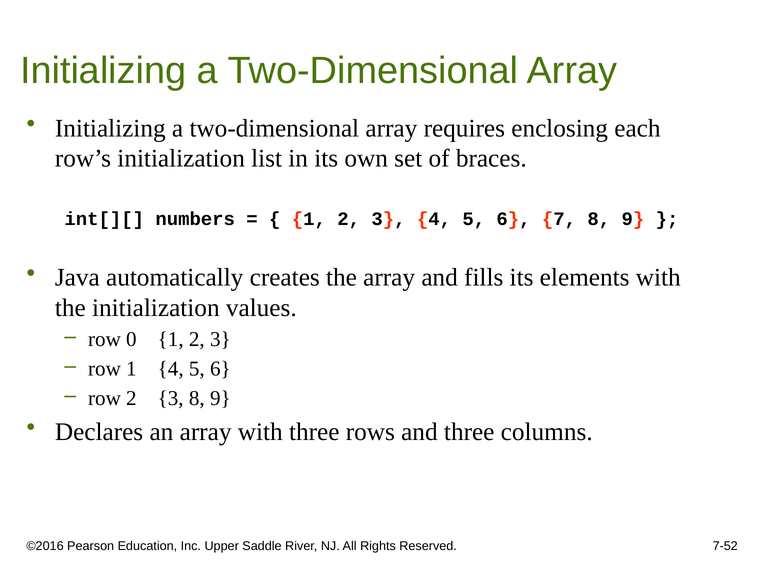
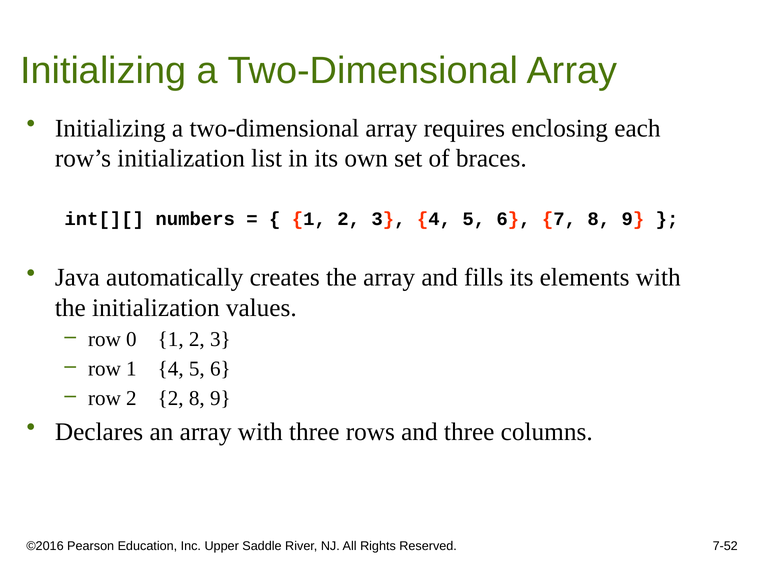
row 2 3: 3 -> 2 (171, 398)
